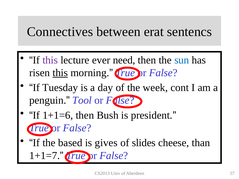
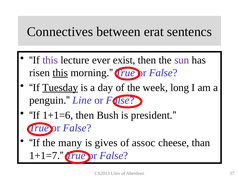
need: need -> exist (124, 60)
sun colour: blue -> purple (182, 60)
Tuesday underline: none -> present (60, 88)
cont: cont -> long (180, 88)
Tool: Tool -> Line (82, 100)
based: based -> many (70, 143)
slides: slides -> assoc (144, 143)
